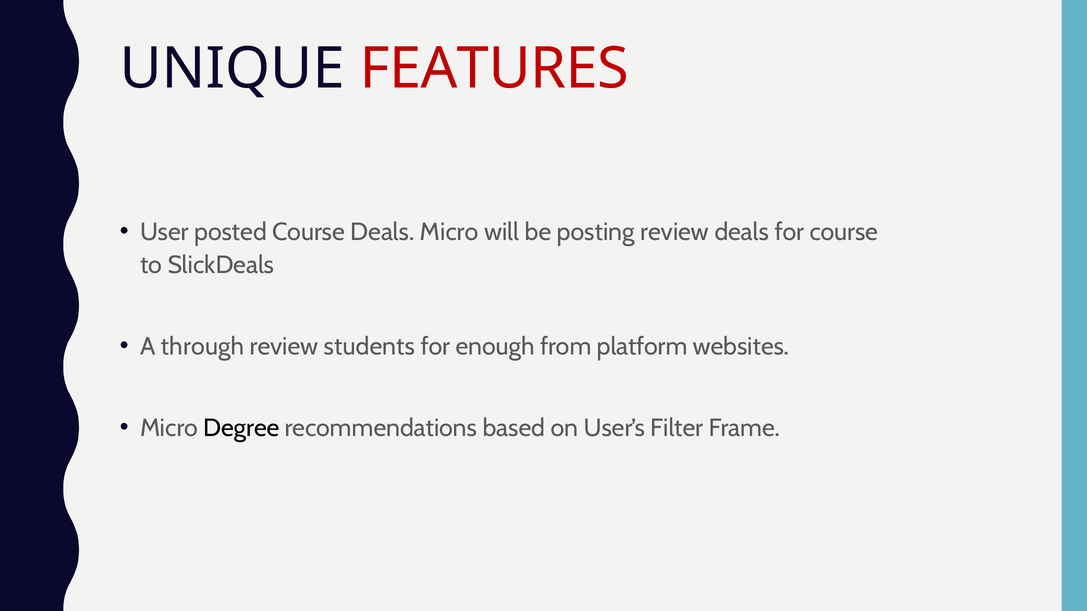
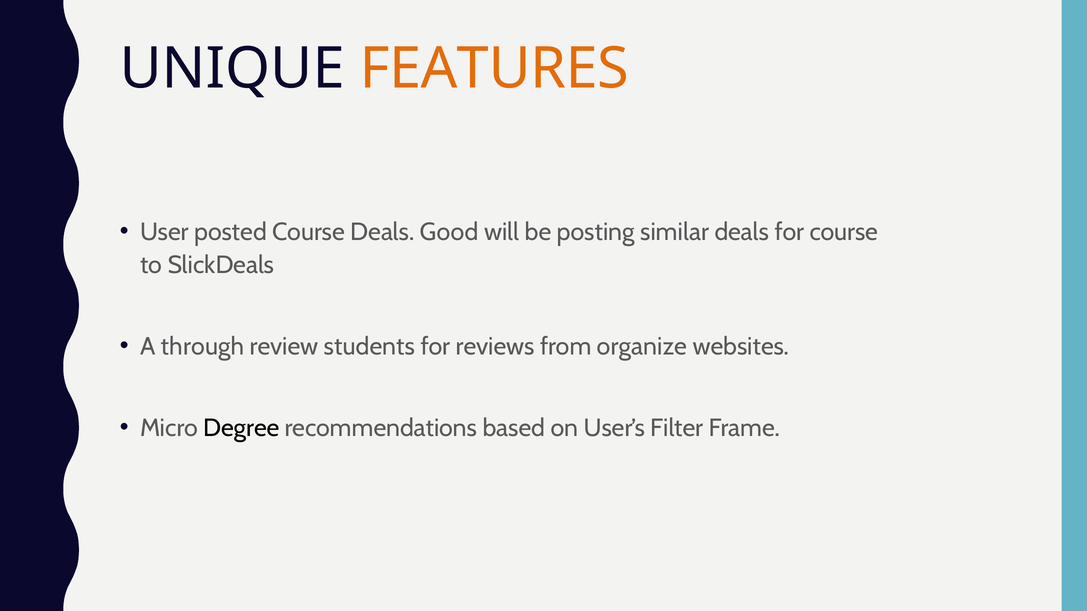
FEATURES colour: red -> orange (494, 69)
Deals Micro: Micro -> Good (449, 232)
posting review: review -> similar (675, 232)
enough: enough -> reviews (495, 347)
platform: platform -> organize (642, 347)
